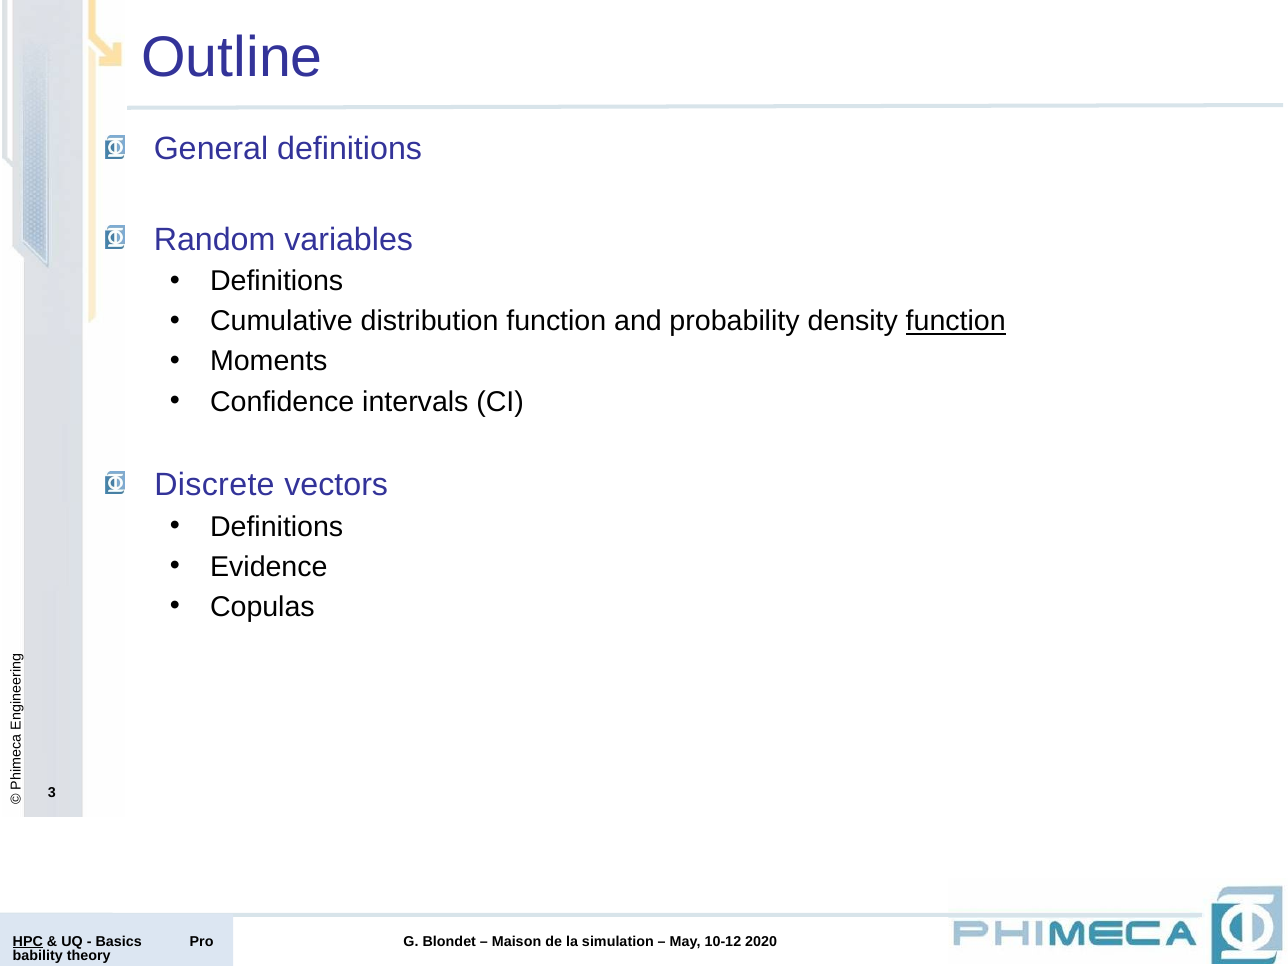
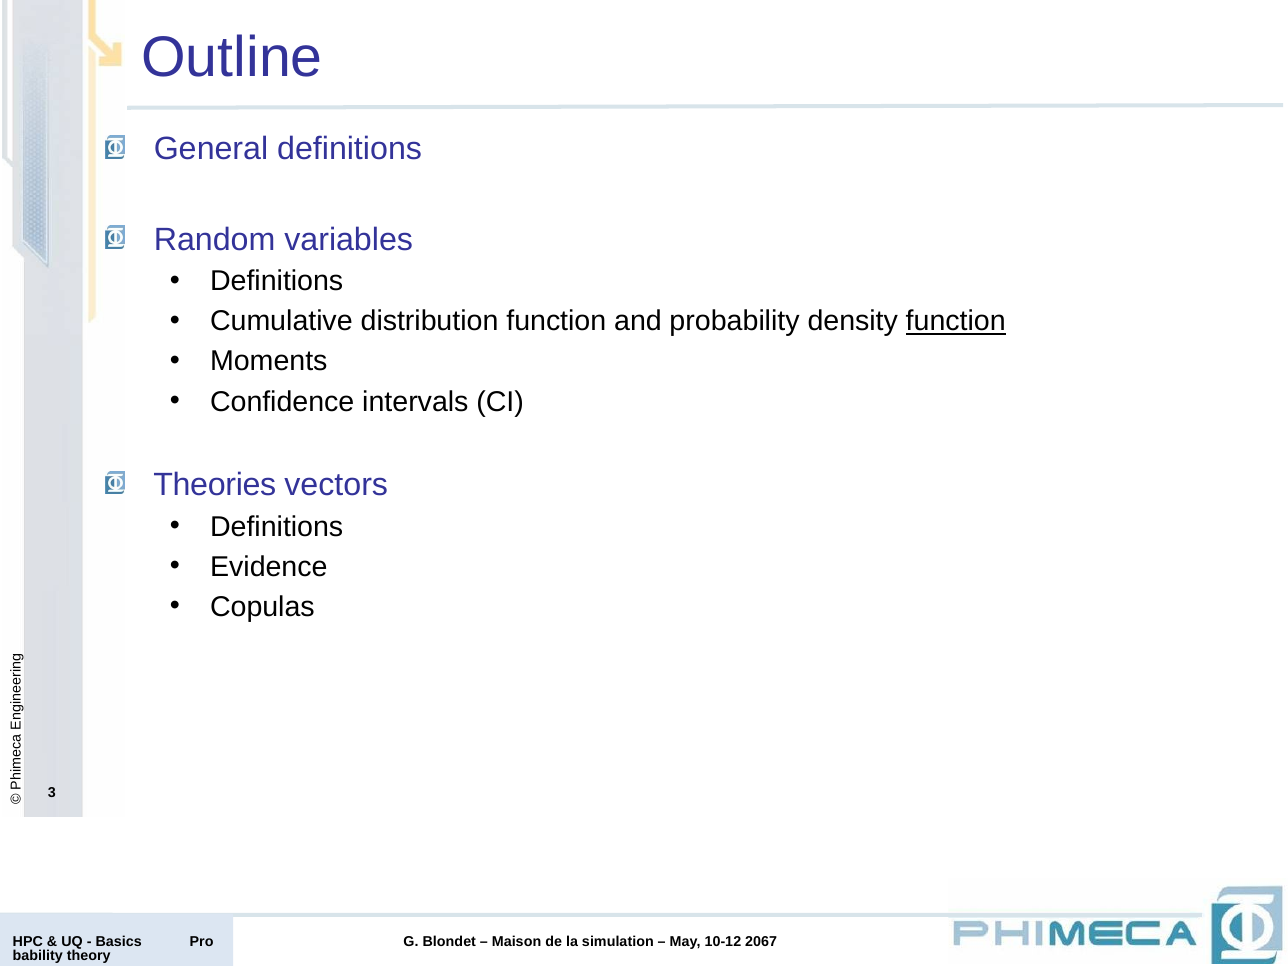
Discrete: Discrete -> Theories (215, 485)
2020: 2020 -> 2067 (761, 941)
HPC underline: present -> none (28, 942)
